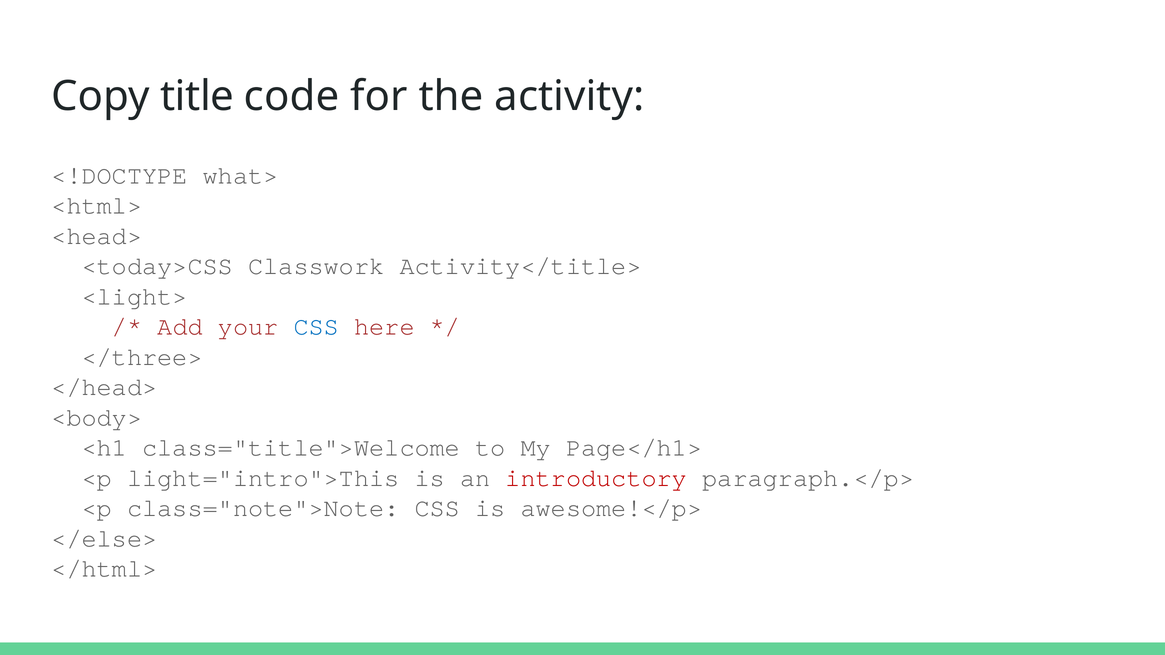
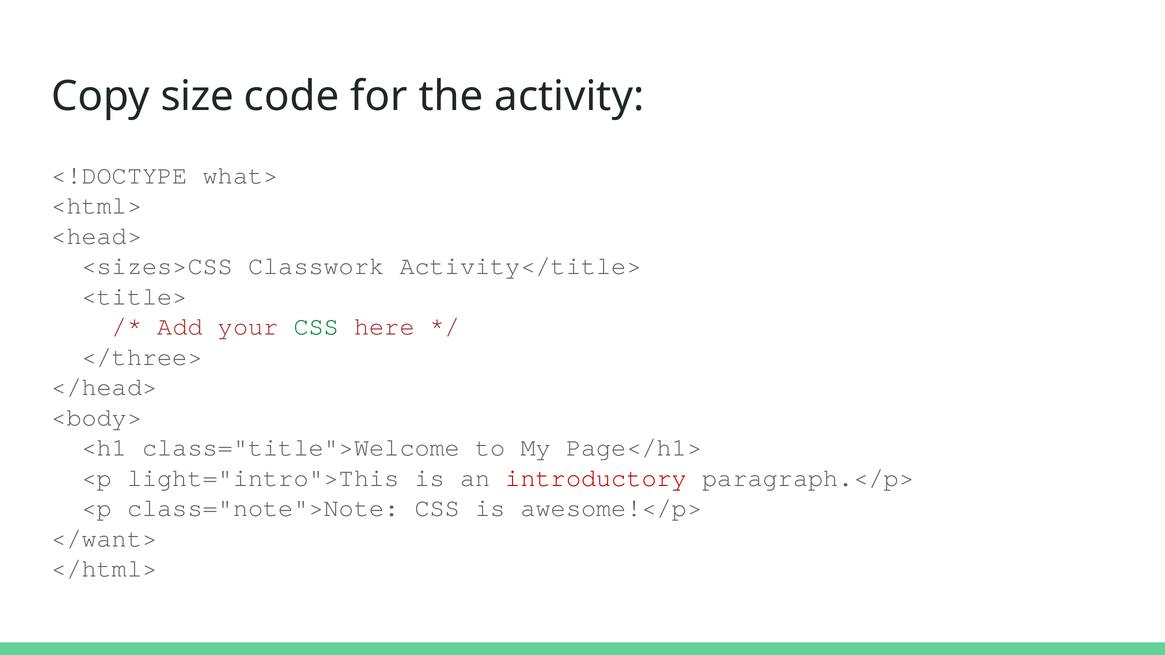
title: title -> size (197, 97)
<today>CSS: <today>CSS -> <sizes>CSS (157, 266)
<light>: <light> -> <title> (135, 296)
CSS colour: blue -> green (316, 327)
</else>: </else> -> </want> (104, 539)
